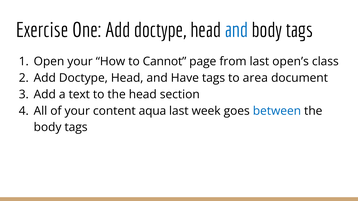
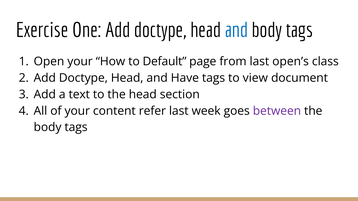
Cannot: Cannot -> Default (165, 62)
area: area -> view (255, 78)
aqua: aqua -> refer (152, 111)
between colour: blue -> purple (277, 111)
